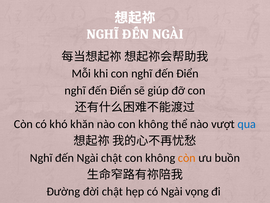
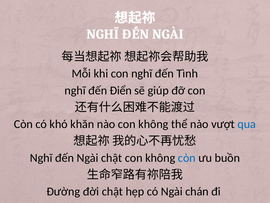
con nghĩ đến Điển: Điển -> Tình (187, 73)
còn colour: orange -> blue (187, 157)
vọng: vọng -> chán (197, 191)
